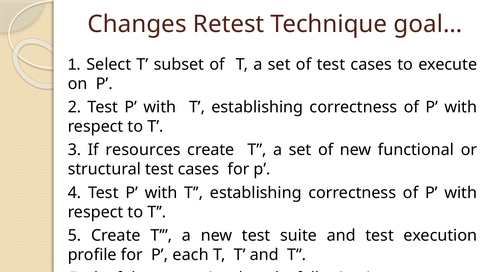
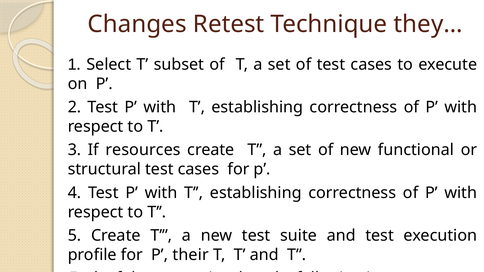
goal…: goal… -> they… (428, 24)
P each: each -> their (191, 255)
